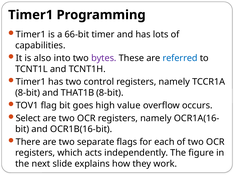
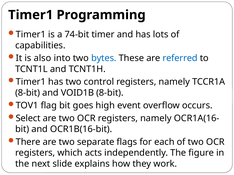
66-bit: 66-bit -> 74-bit (77, 35)
bytes colour: purple -> blue (104, 58)
THAT1B: THAT1B -> VOID1B (77, 93)
value: value -> event (129, 106)
